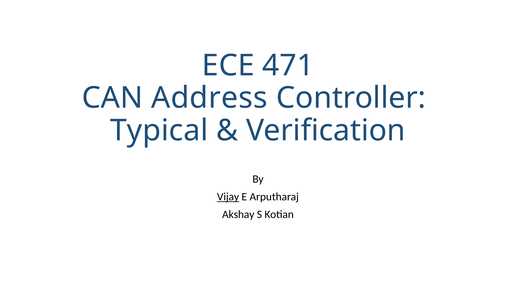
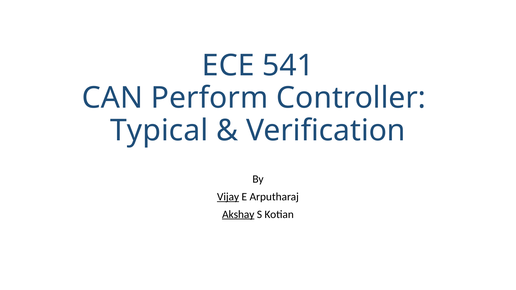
471: 471 -> 541 (288, 65)
Address: Address -> Perform (210, 98)
Akshay underline: none -> present (238, 214)
